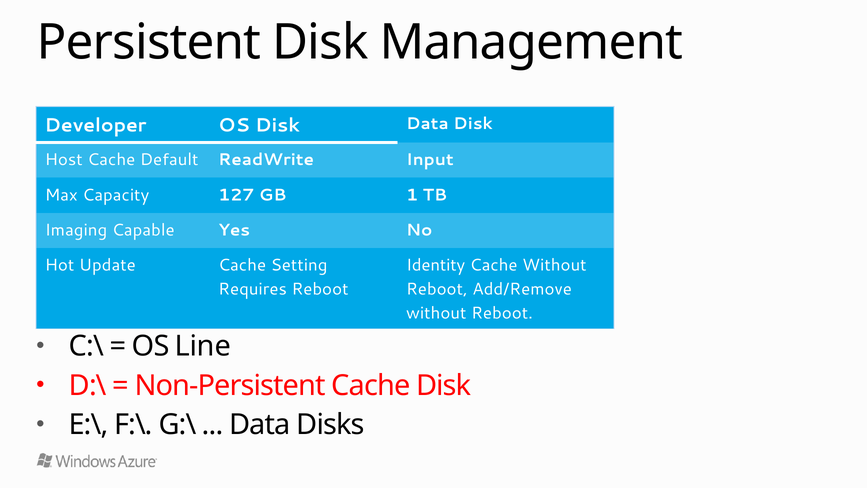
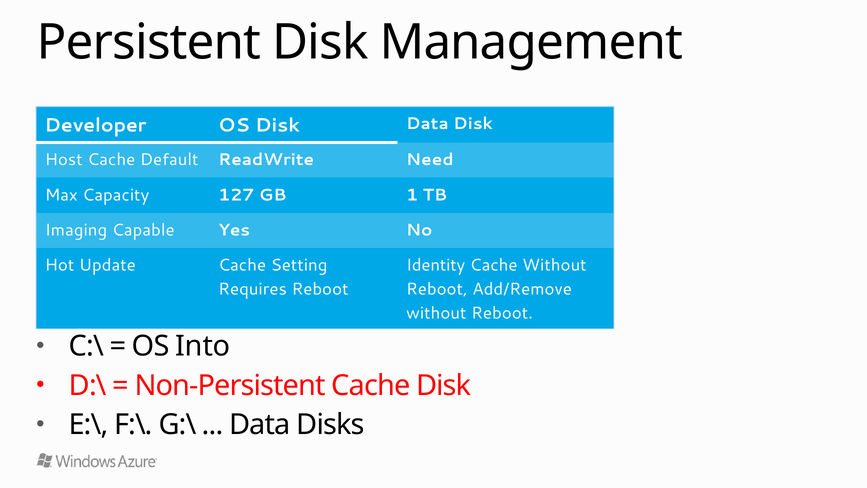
Input: Input -> Need (430, 160)
Line: Line -> Into (203, 346)
